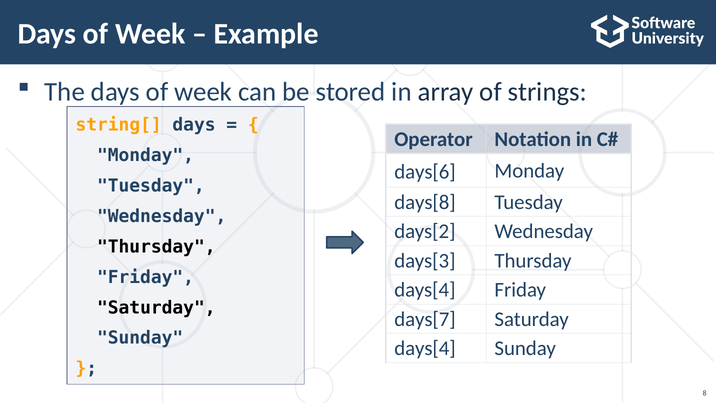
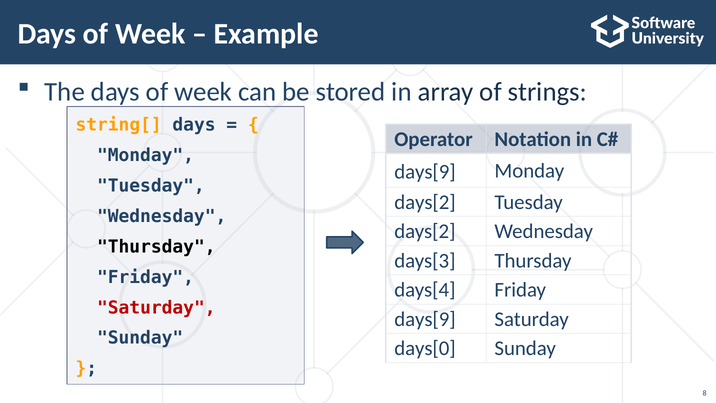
days[6: days[6 -> days[9 (425, 172)
days[8: days[8 -> days[2 (425, 202)
Saturday colour: black -> red (156, 307)
days[7: days[7 -> days[9 (425, 319)
days[4: days[4 -> days[0 (425, 348)
